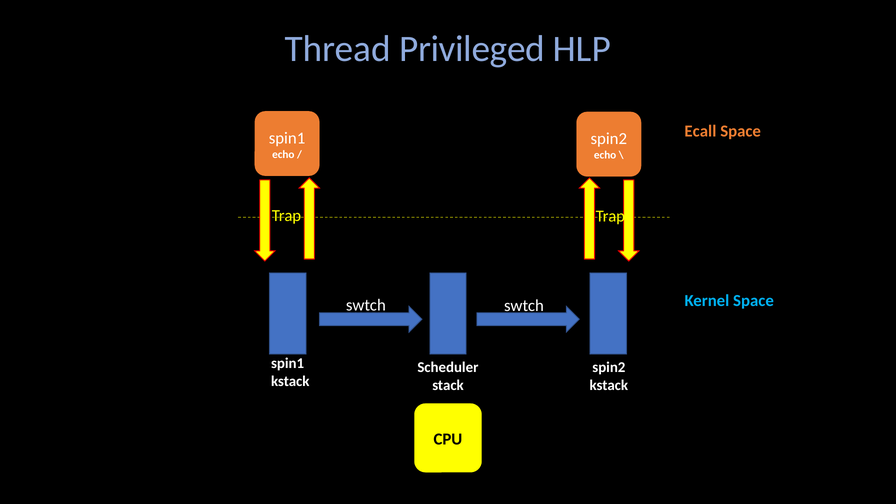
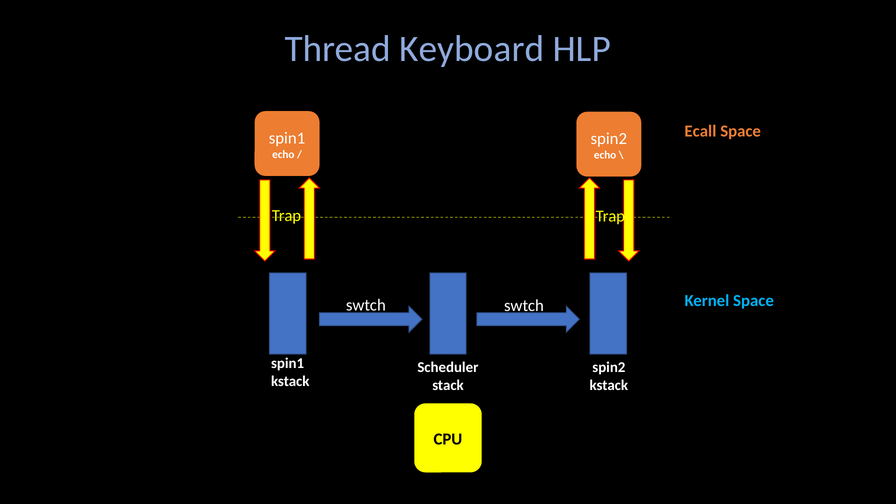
Privileged: Privileged -> Keyboard (472, 49)
